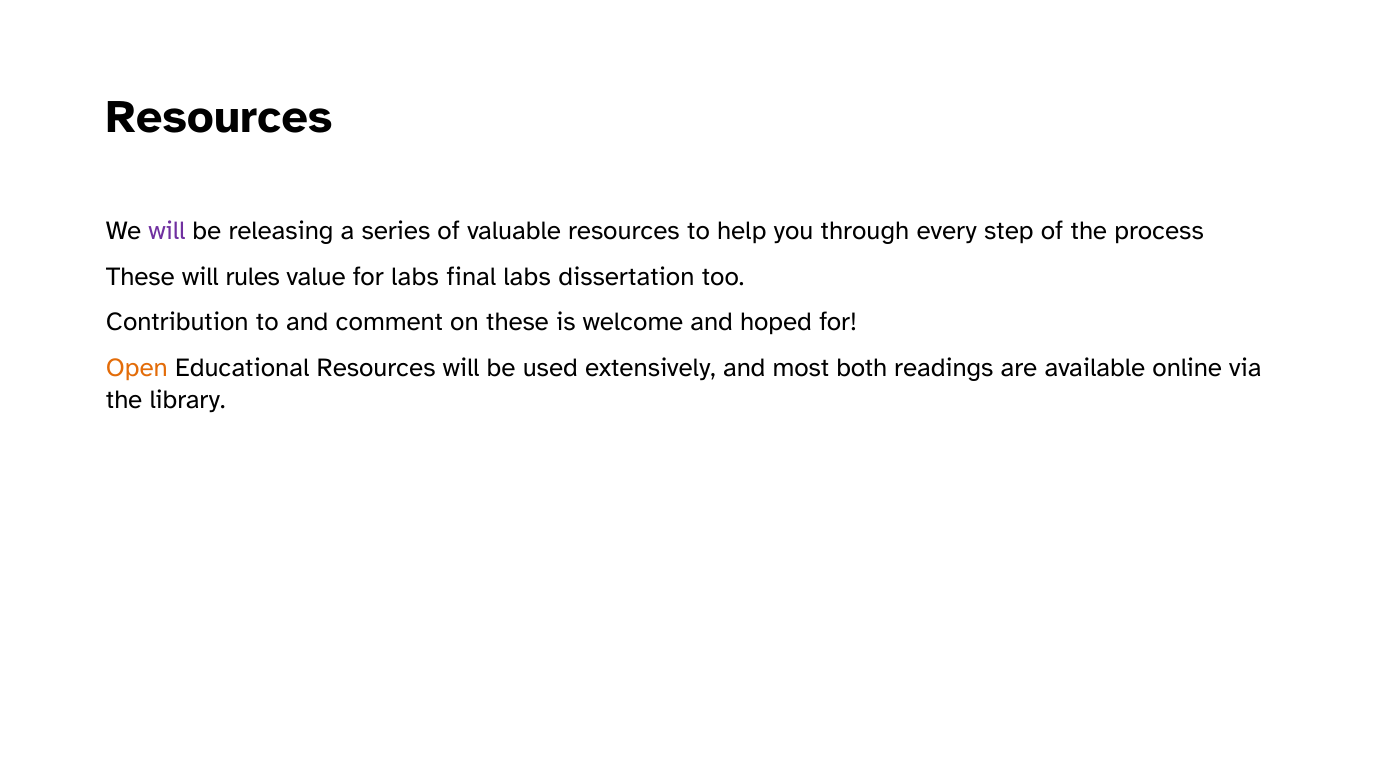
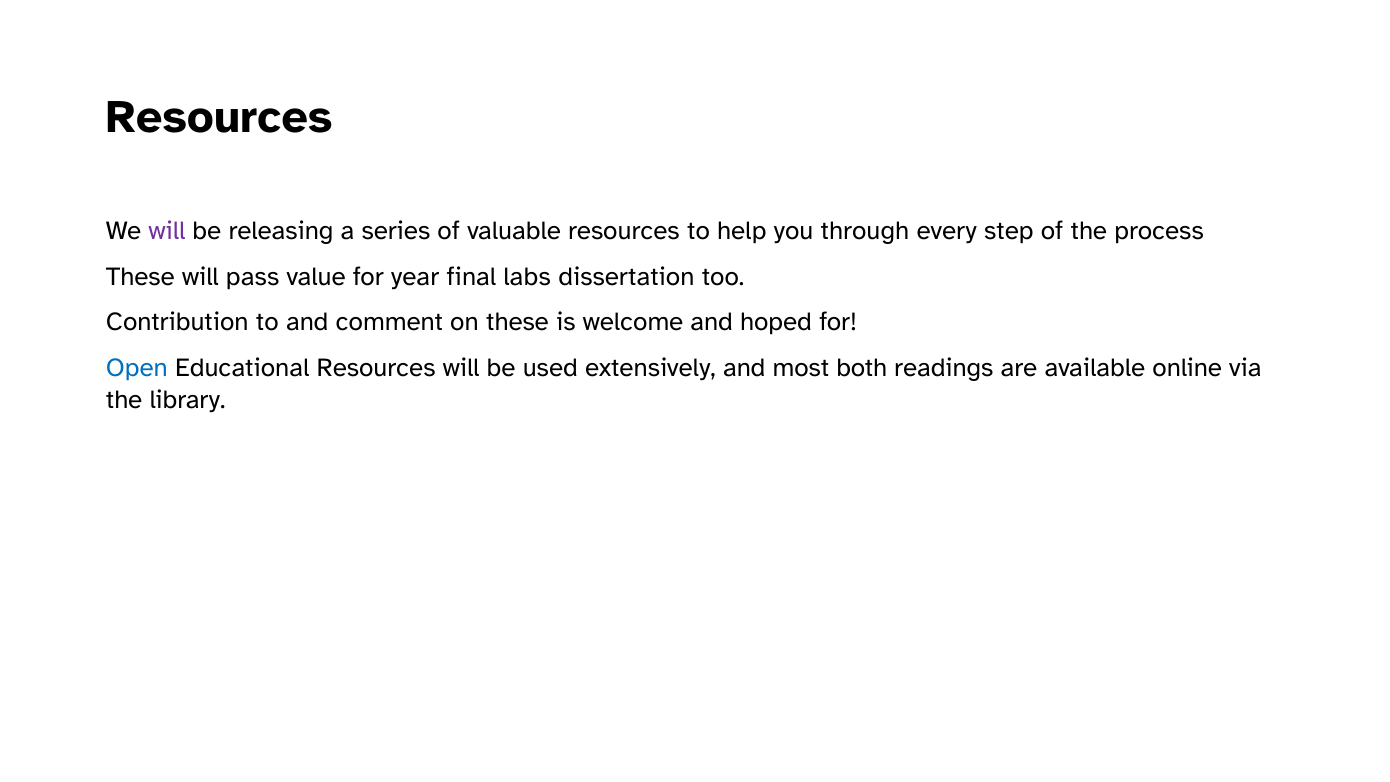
rules: rules -> pass (253, 277)
for labs: labs -> year (415, 277)
Open colour: orange -> blue (137, 368)
